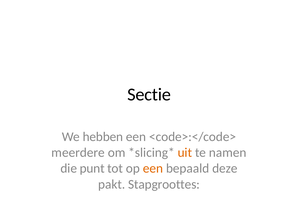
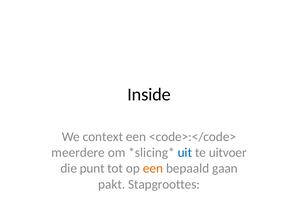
Sectie: Sectie -> Inside (149, 95)
hebben: hebben -> context (103, 137)
uit colour: orange -> blue (185, 153)
namen: namen -> uitvoer (228, 153)
deze: deze -> gaan (225, 169)
